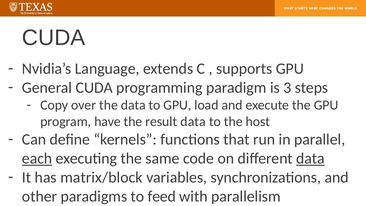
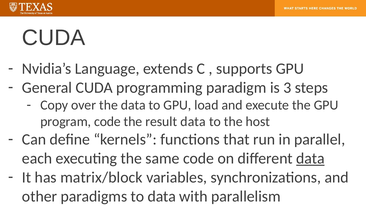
program have: have -> code (107, 122)
each underline: present -> none (37, 158)
to feed: feed -> data (162, 196)
